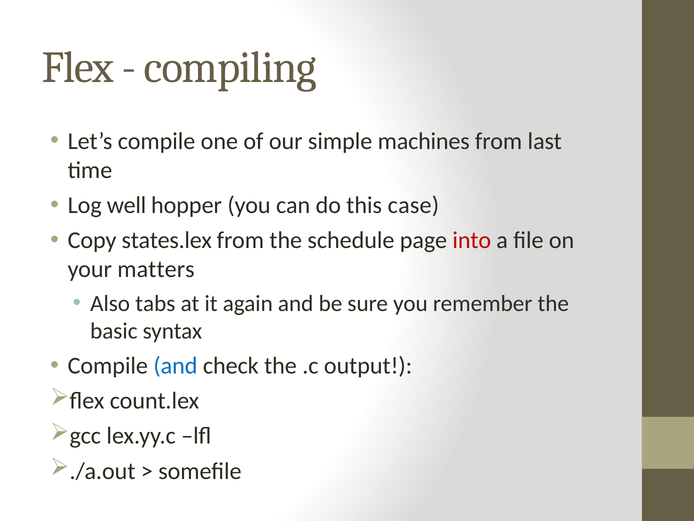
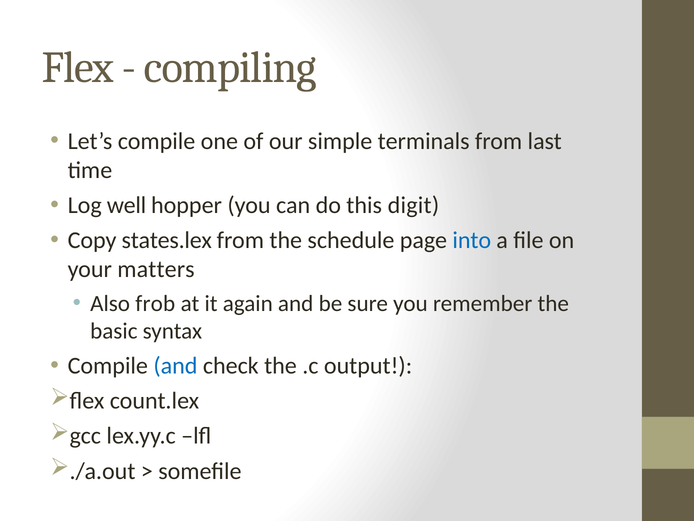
machines: machines -> terminals (424, 141)
case: case -> digit (413, 205)
into colour: red -> blue (472, 240)
tabs: tabs -> frob (155, 303)
